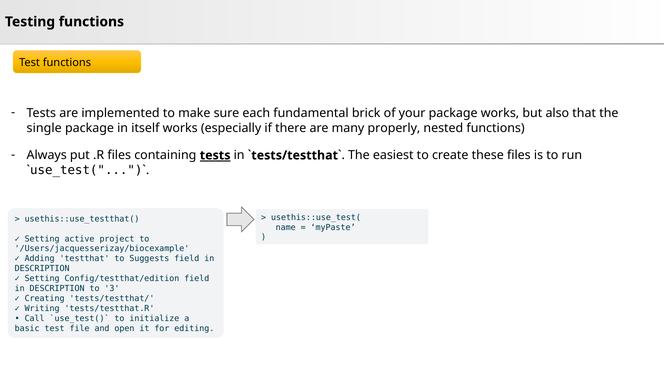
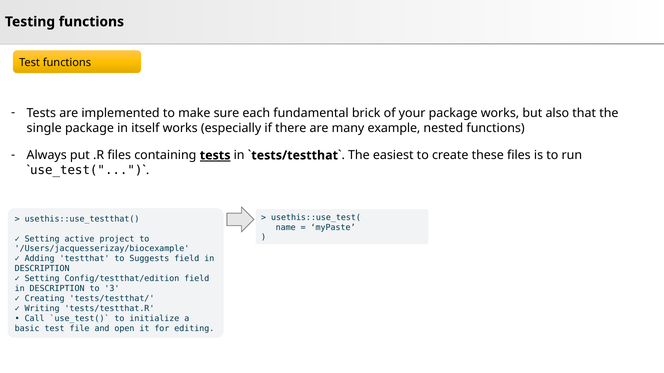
properly: properly -> example (394, 128)
